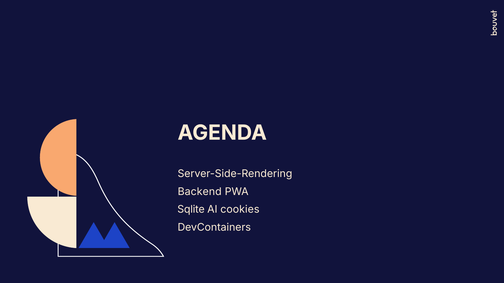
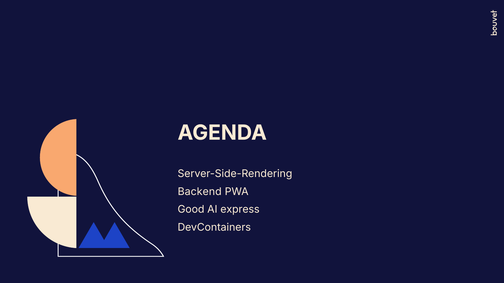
Sqlite: Sqlite -> Good (191, 210)
cookies: cookies -> express (240, 210)
